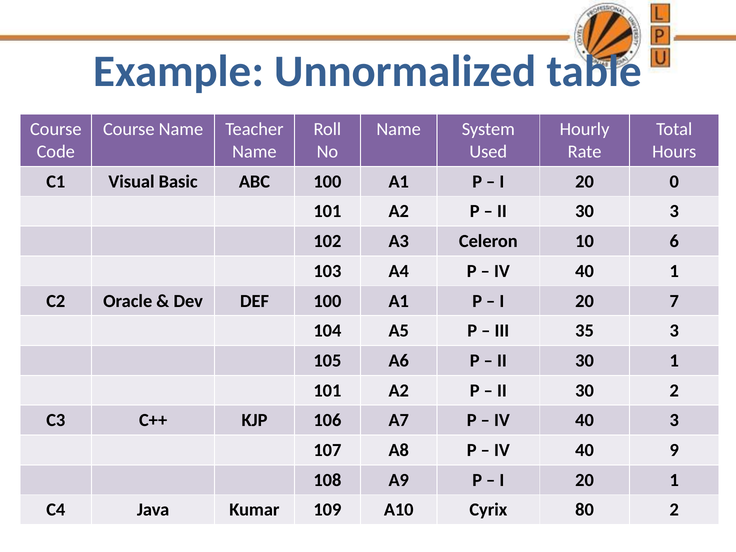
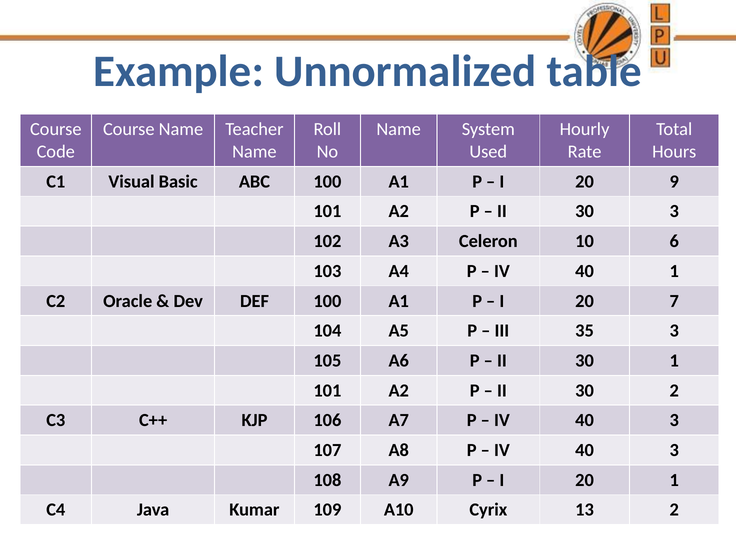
0: 0 -> 9 (674, 182)
9: 9 -> 3 (674, 450)
80: 80 -> 13 (585, 510)
